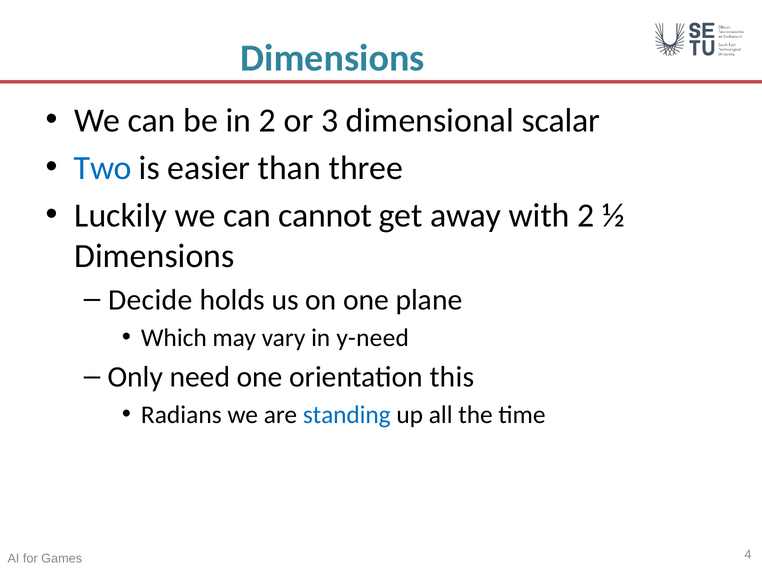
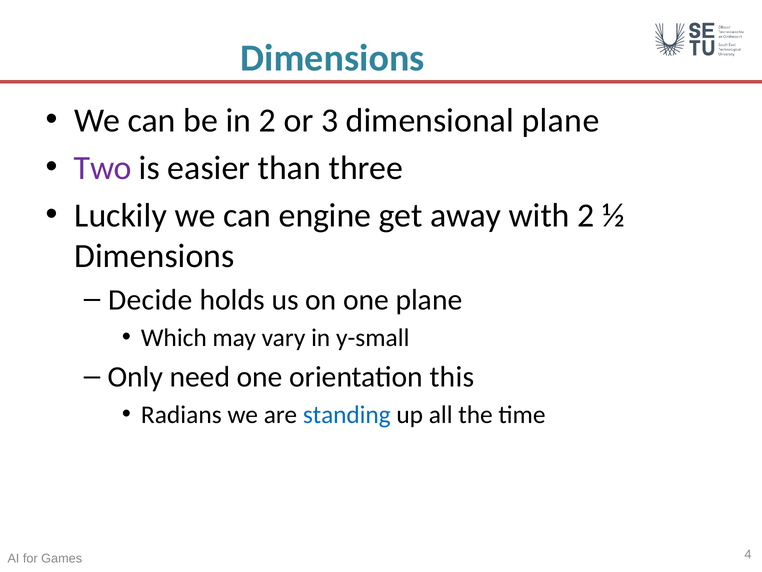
dimensional scalar: scalar -> plane (561, 120)
Two colour: blue -> purple (103, 168)
cannot: cannot -> engine (325, 215)
y-need: y-need -> y-small (373, 337)
